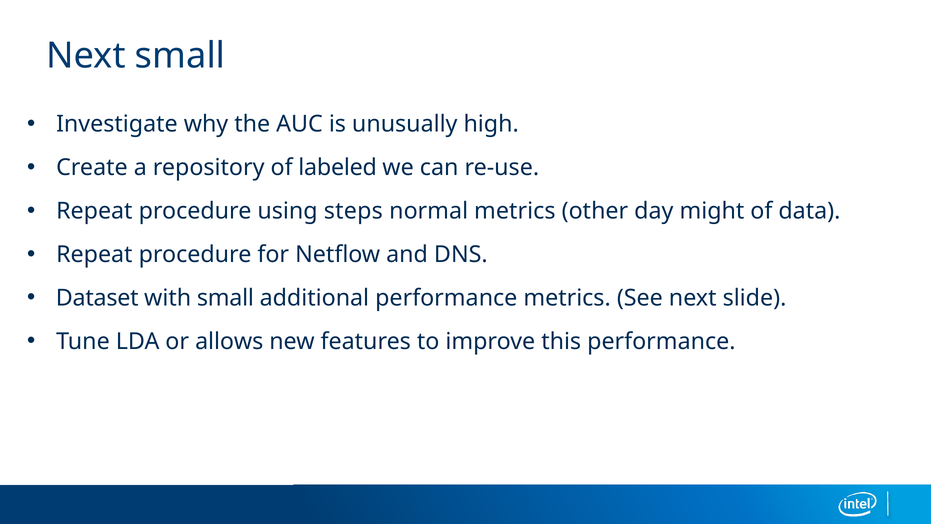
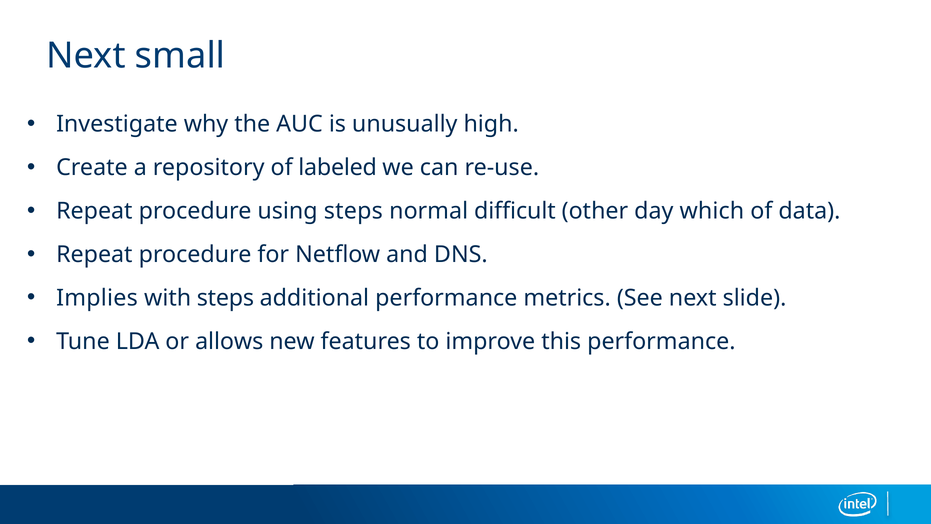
normal metrics: metrics -> difficult (515, 211)
might: might -> which (712, 211)
Dataset: Dataset -> Implies (97, 298)
with small: small -> steps (225, 298)
